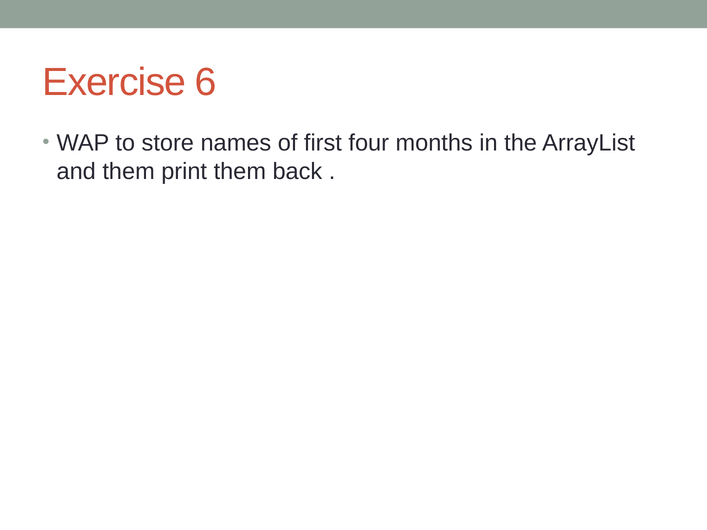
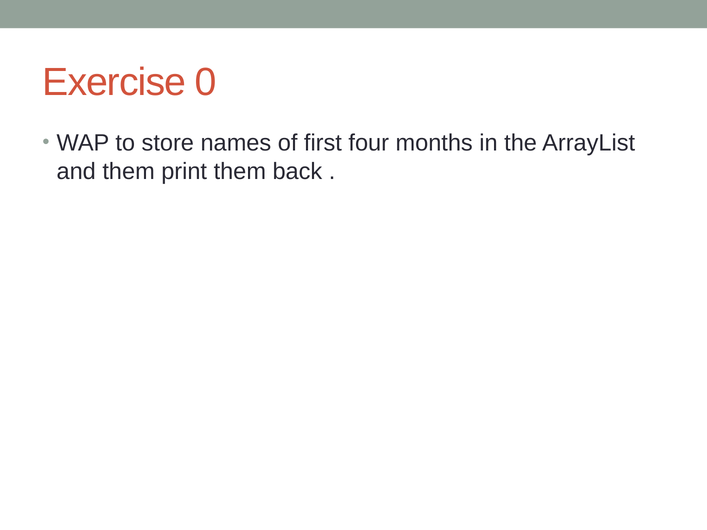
6: 6 -> 0 (206, 82)
